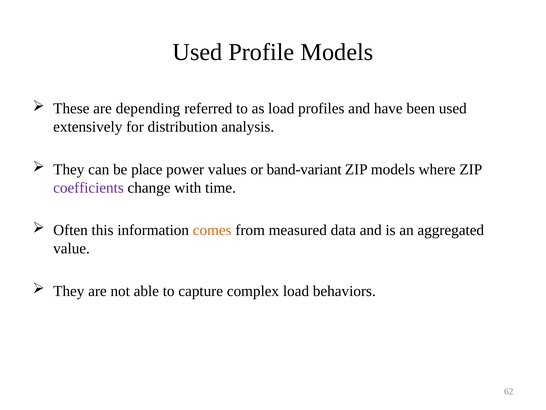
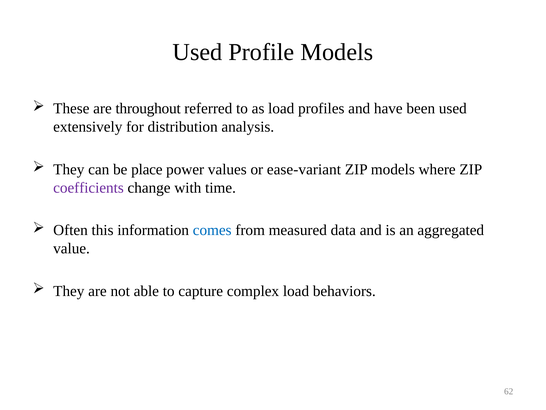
depending: depending -> throughout (148, 108)
band-variant: band-variant -> ease-variant (304, 169)
comes colour: orange -> blue (212, 230)
